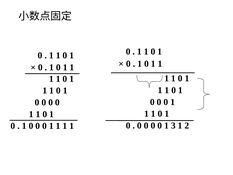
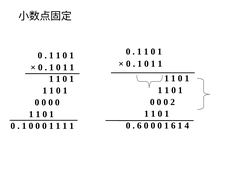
1: 1 -> 2 (173, 102)
0: 0 -> 6 (139, 125)
1 3: 3 -> 6 (173, 125)
2: 2 -> 4 (187, 125)
